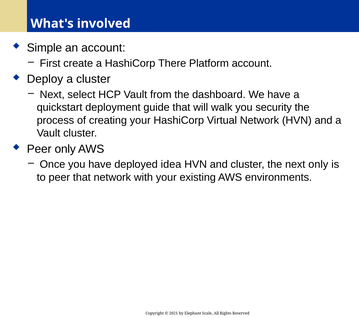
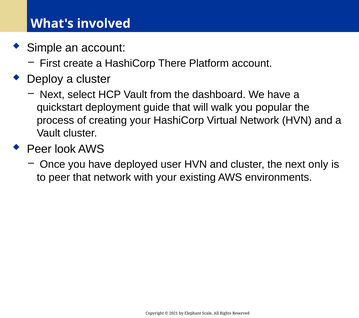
security: security -> popular (274, 107)
Peer only: only -> look (65, 149)
idea: idea -> user (171, 164)
